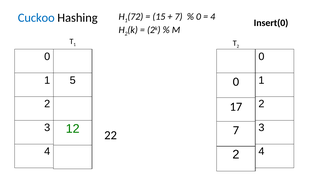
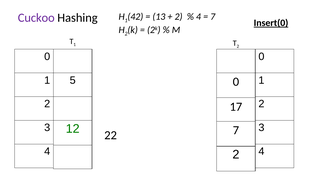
72: 72 -> 42 (135, 17)
15: 15 -> 13 (159, 17)
7: 7 -> 2 (179, 17)
0: 0 -> 4 (199, 17)
4: 4 -> 7 (213, 17)
Cuckoo colour: blue -> purple (36, 18)
Insert(0 underline: none -> present (271, 23)
